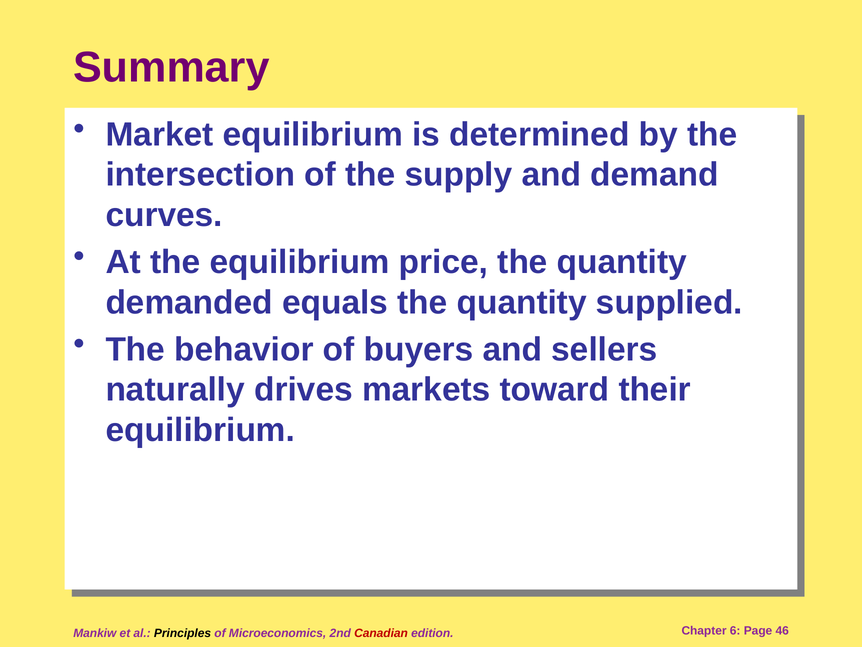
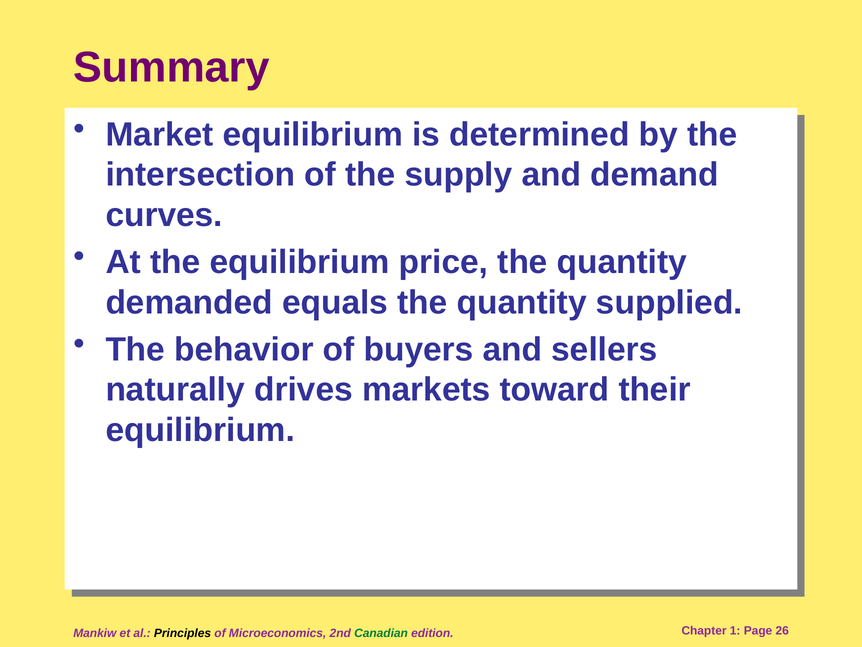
Canadian colour: red -> green (381, 633)
6: 6 -> 1 (735, 630)
46: 46 -> 26 (782, 630)
